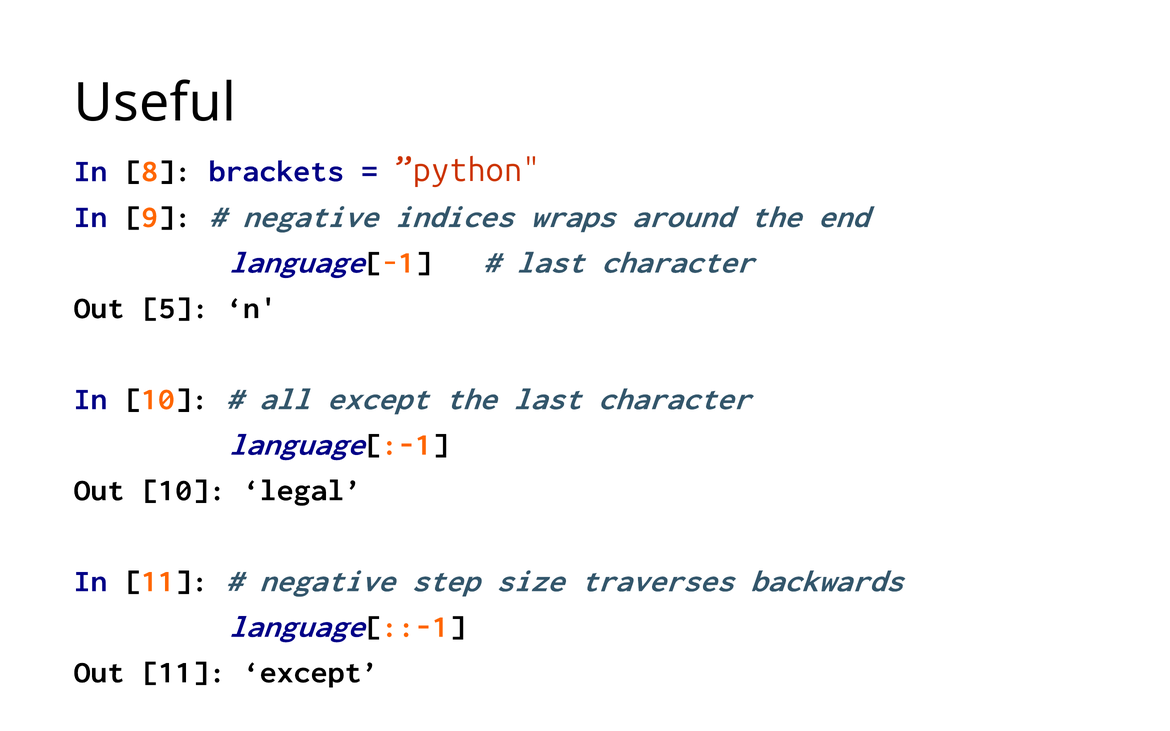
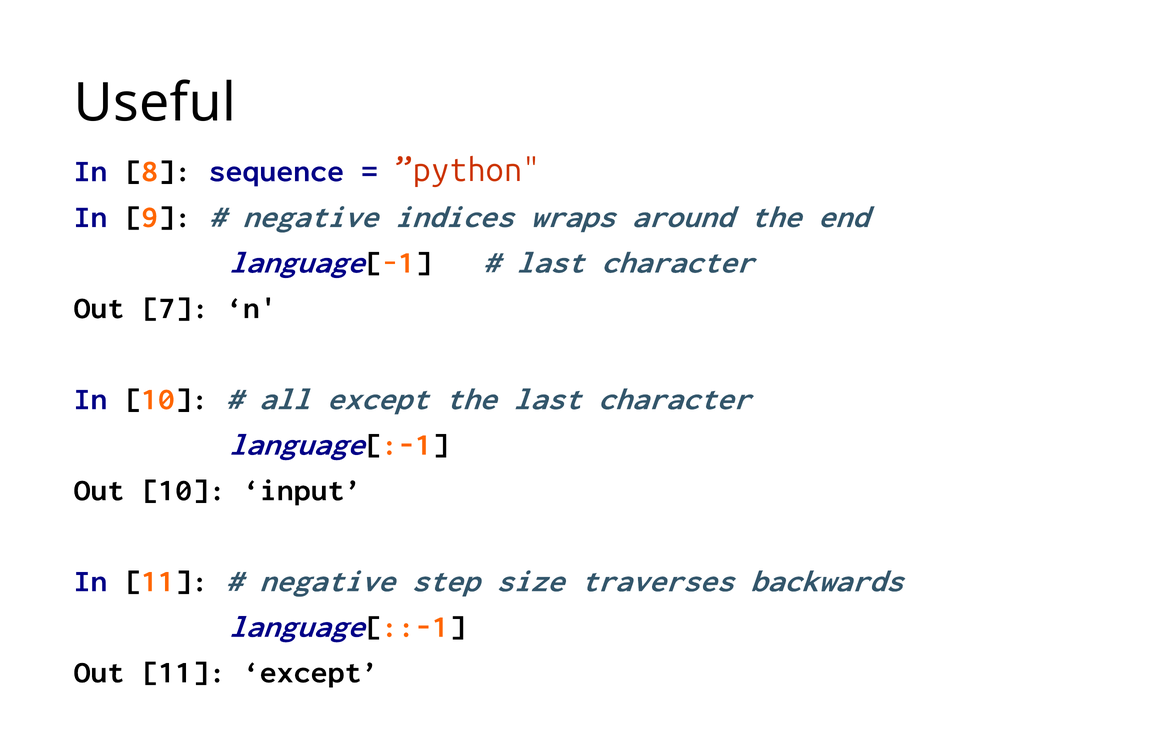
brackets: brackets -> sequence (276, 171)
5: 5 -> 7 (175, 308)
legal: legal -> input (302, 490)
